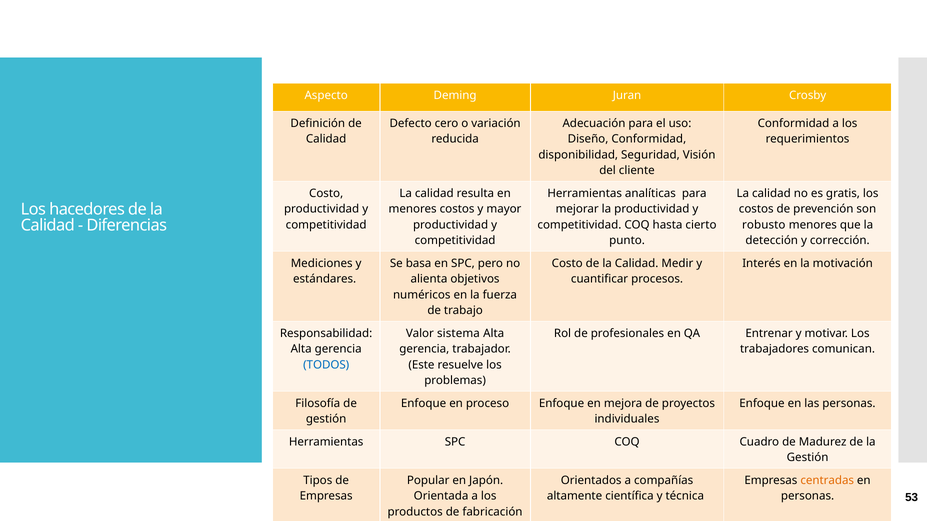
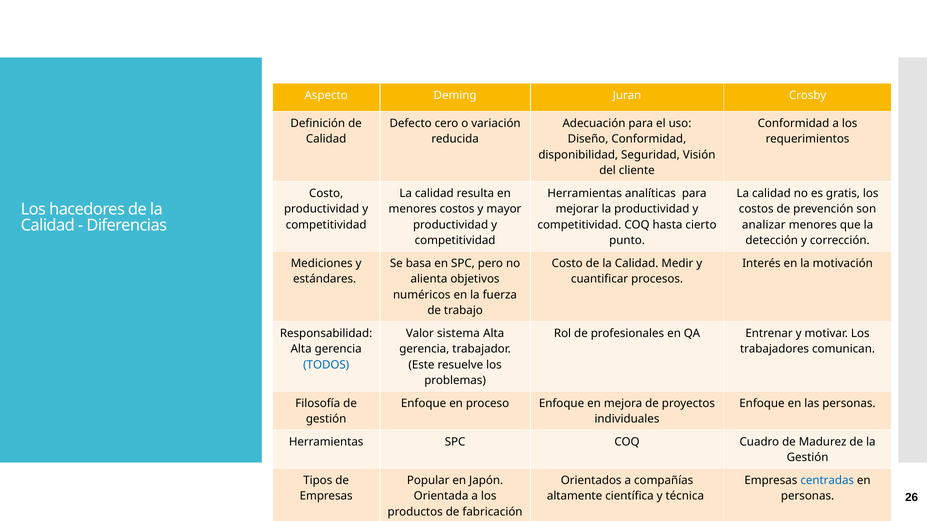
robusto: robusto -> analizar (764, 225)
centradas colour: orange -> blue (827, 481)
53: 53 -> 26 (912, 498)
